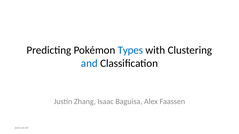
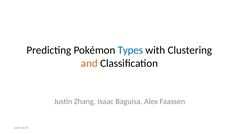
and colour: blue -> orange (89, 64)
